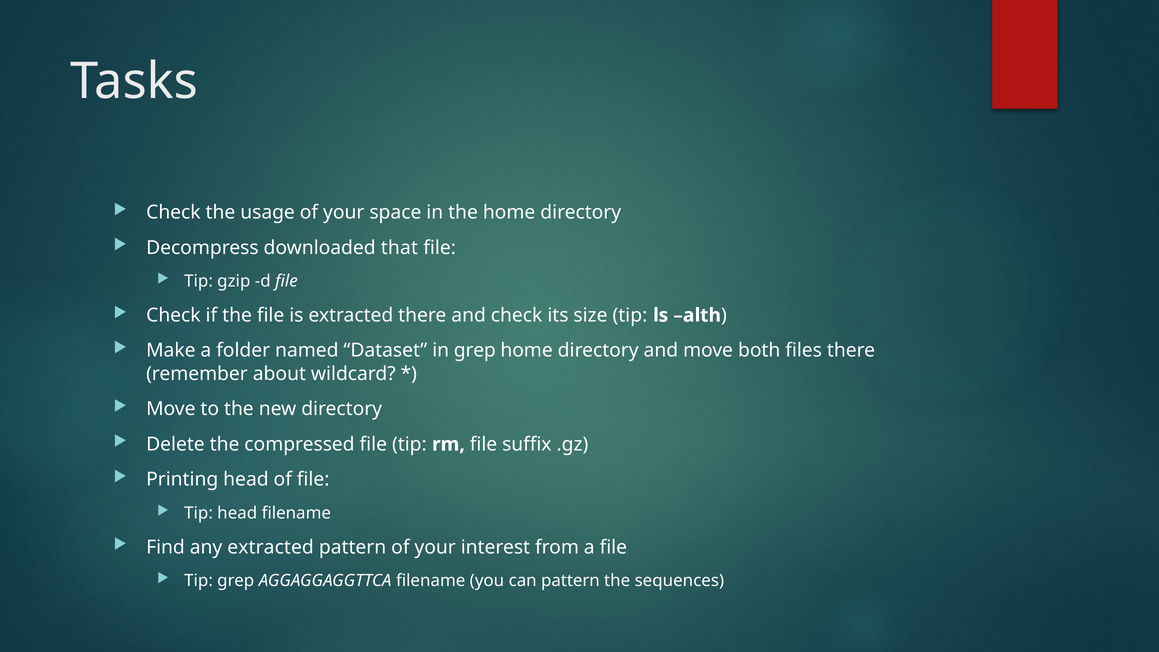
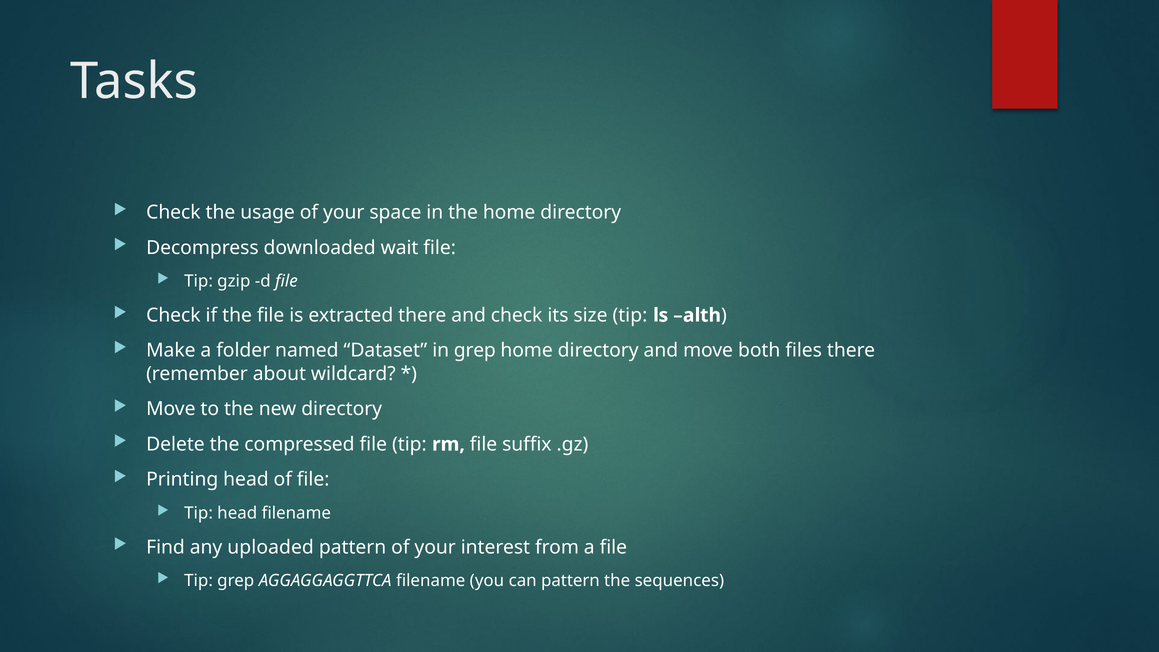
that: that -> wait (400, 248)
any extracted: extracted -> uploaded (271, 547)
